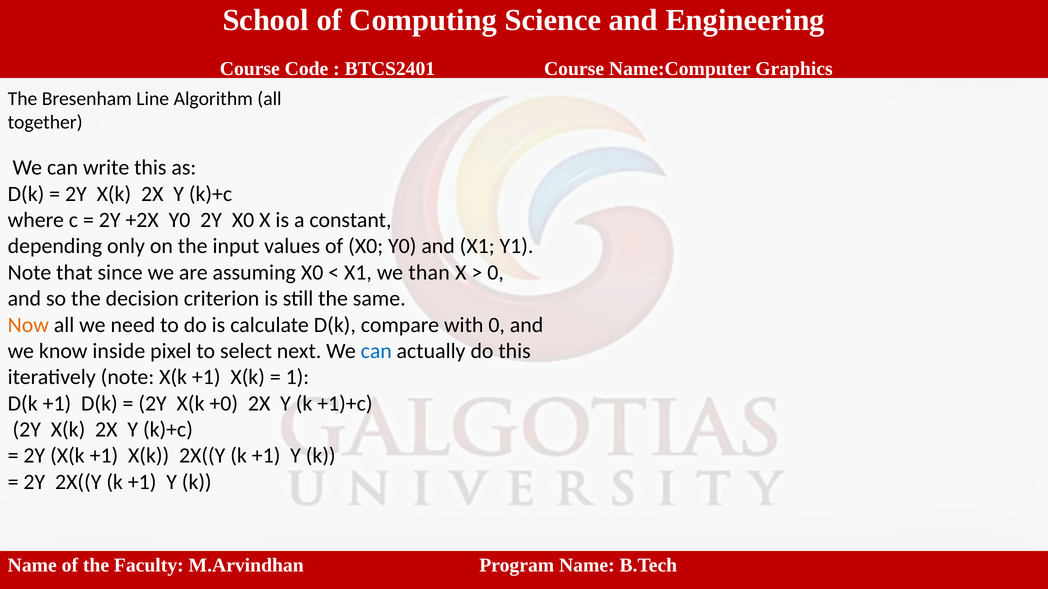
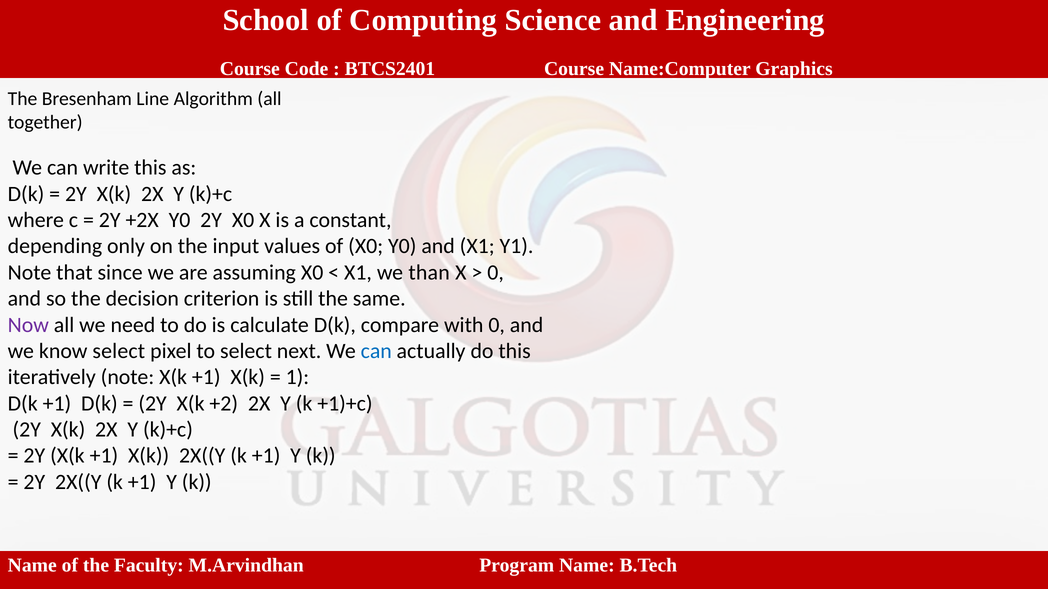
Now colour: orange -> purple (28, 325)
know inside: inside -> select (119, 351)
+0: +0 -> +2 (224, 404)
